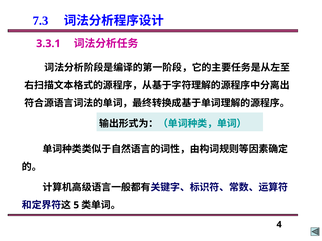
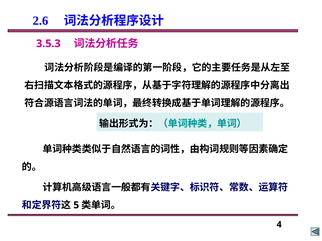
7.3: 7.3 -> 2.6 (40, 21)
3.3.1: 3.3.1 -> 3.5.3 (48, 44)
